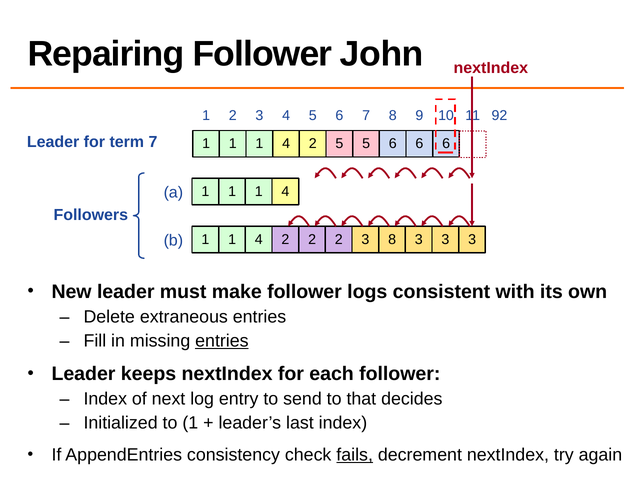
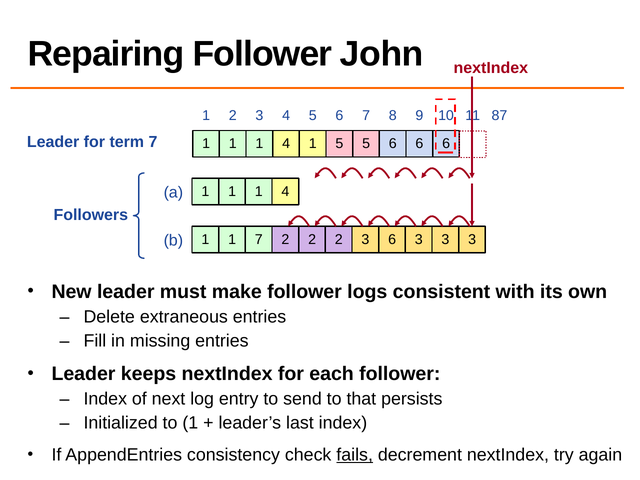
92: 92 -> 87 (499, 116)
2: 2 -> 1 (313, 144)
1 1 4: 4 -> 7 (259, 240)
3 8: 8 -> 6 (392, 240)
entries underline: present -> none (222, 341)
decides: decides -> persists (412, 399)
